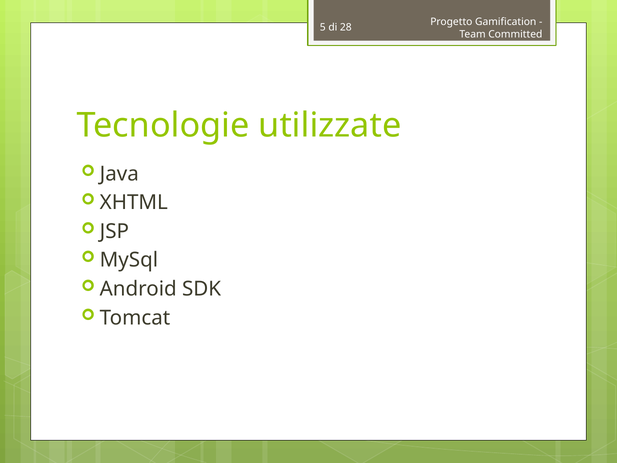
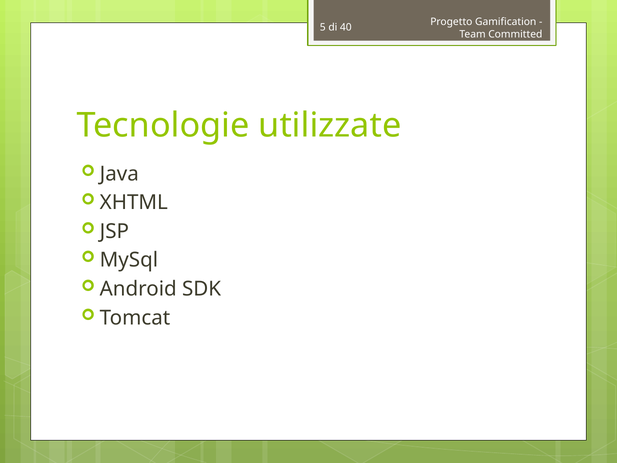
28: 28 -> 40 (346, 27)
